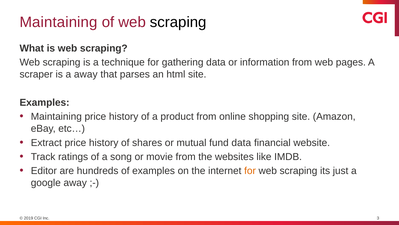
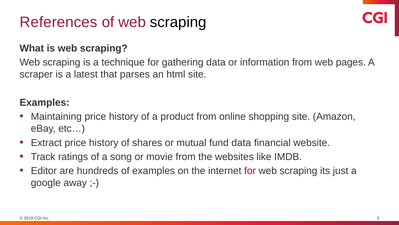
Maintaining: Maintaining -> References (59, 22)
a away: away -> latest (86, 74)
for colour: orange -> red (250, 170)
